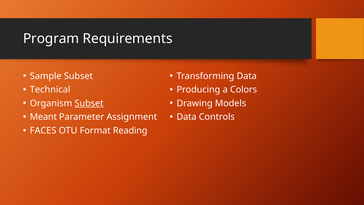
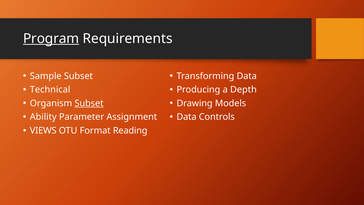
Program underline: none -> present (51, 39)
Colors: Colors -> Depth (243, 90)
Meant: Meant -> Ability (43, 117)
FACES: FACES -> VIEWS (43, 130)
